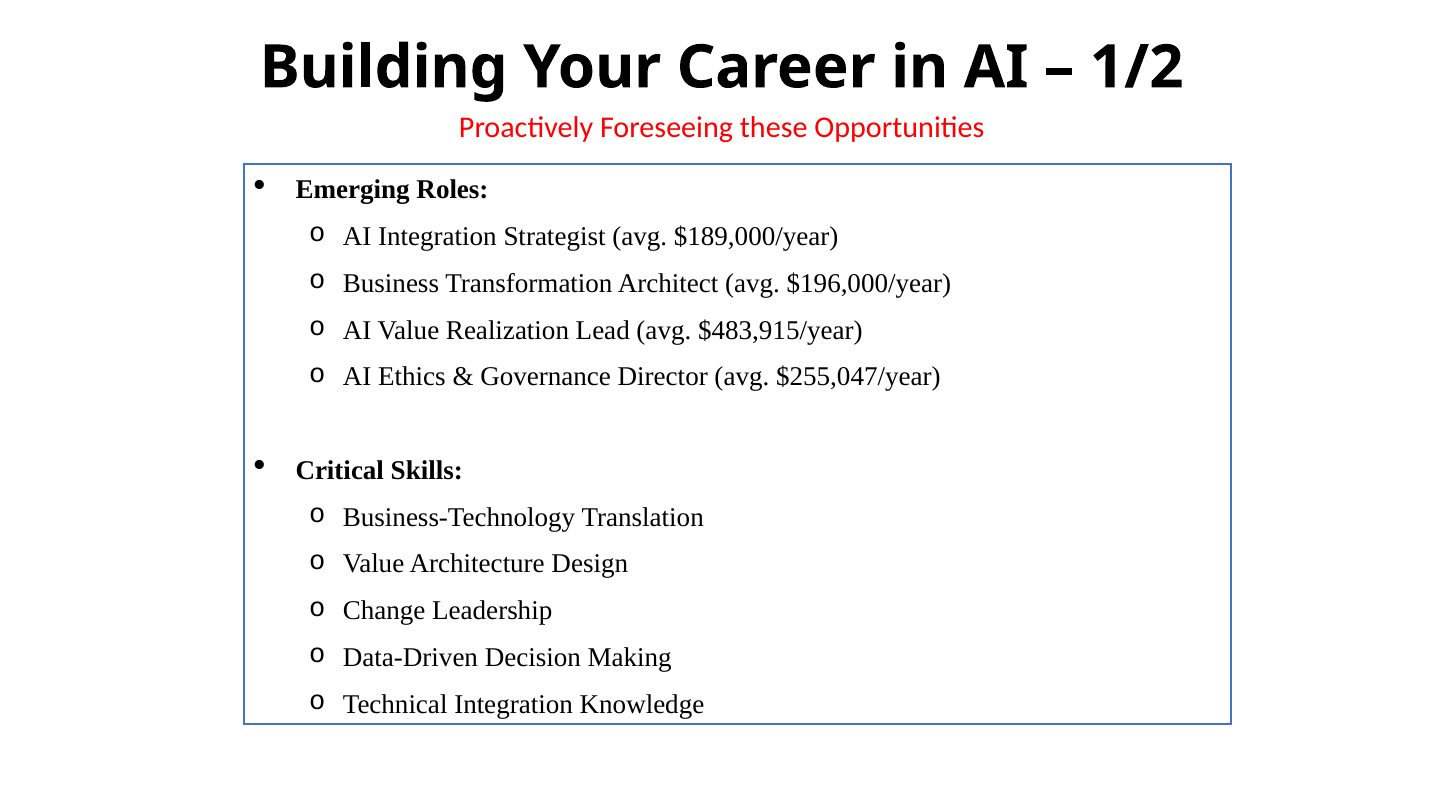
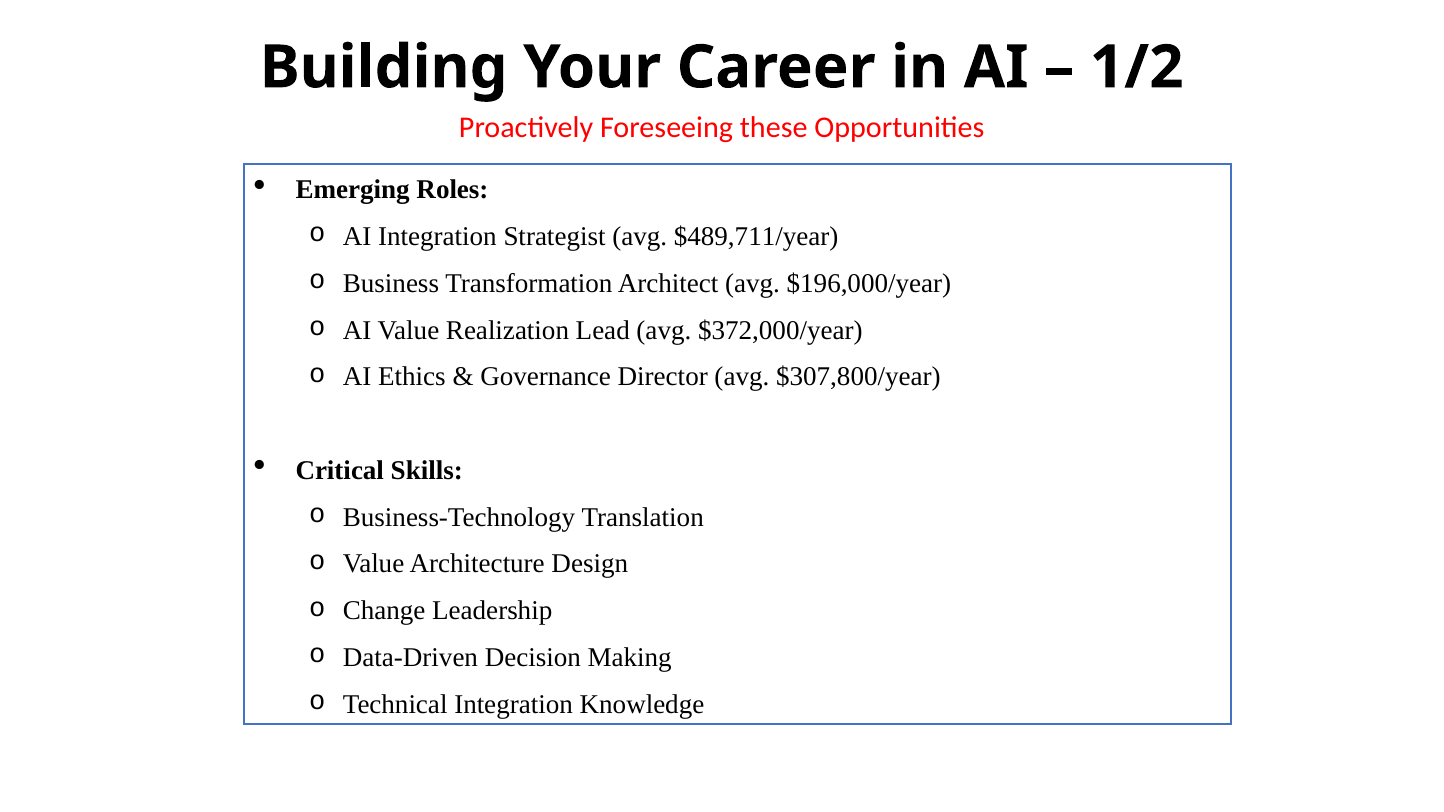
$189,000/year: $189,000/year -> $489,711/year (756, 237)
$483,915/year: $483,915/year -> $372,000/year (780, 330)
$255,047/year: $255,047/year -> $307,800/year (858, 377)
